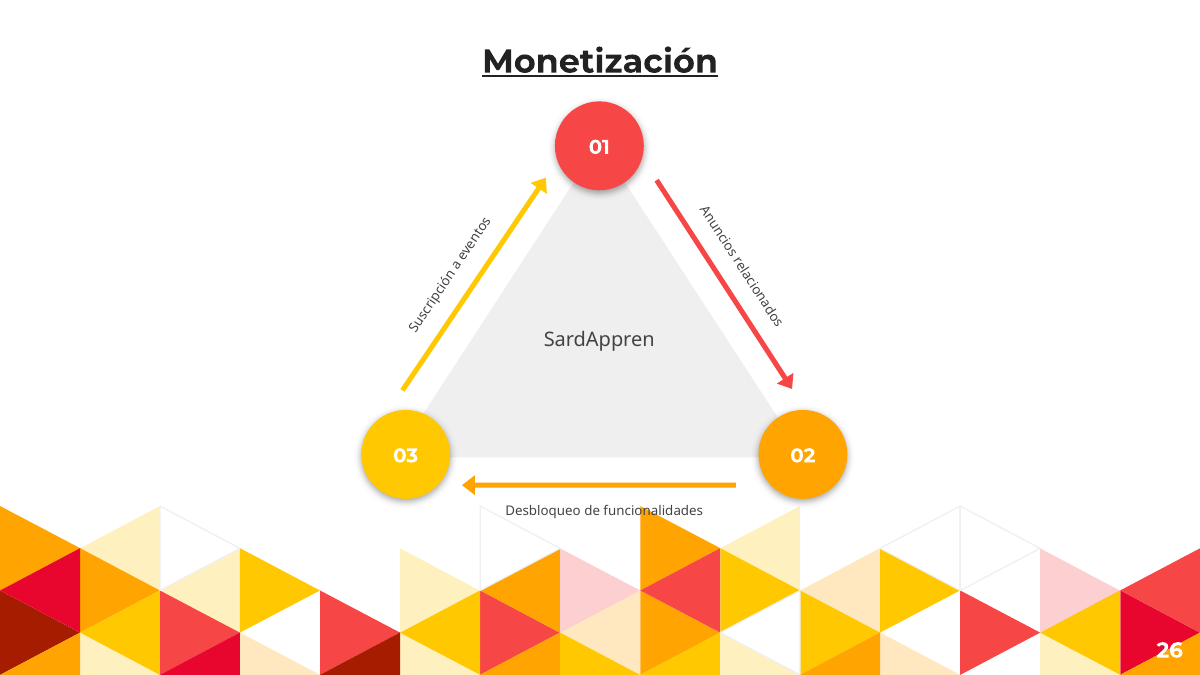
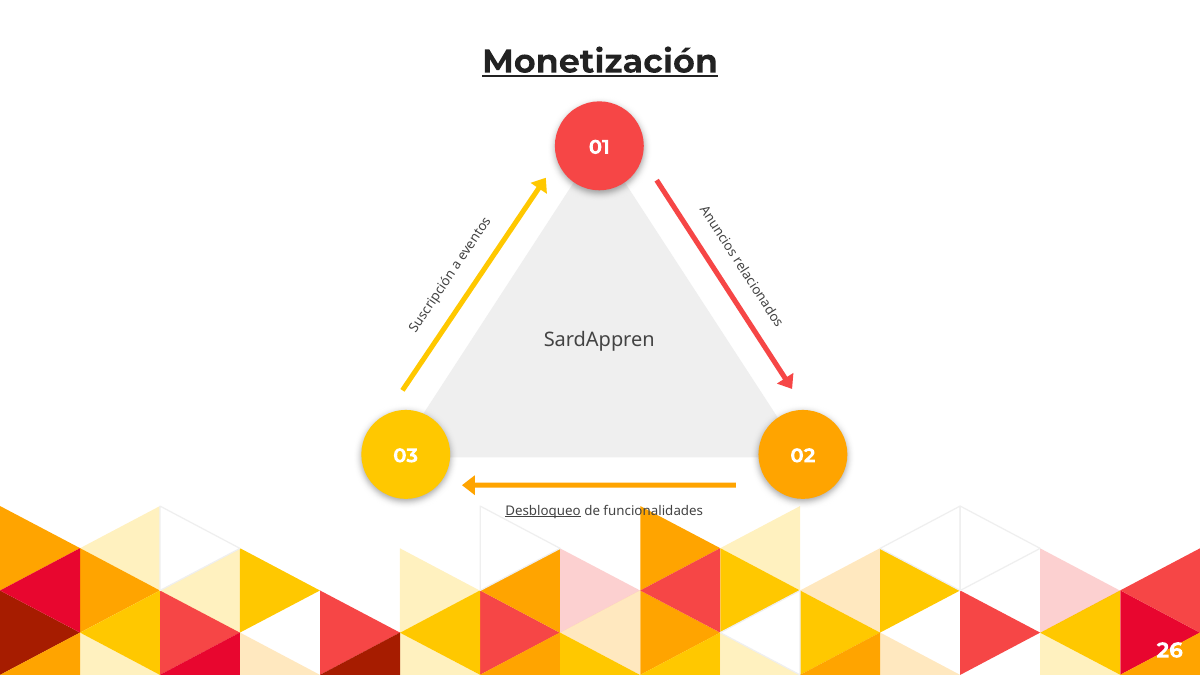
Desbloqueo underline: none -> present (543, 511)
